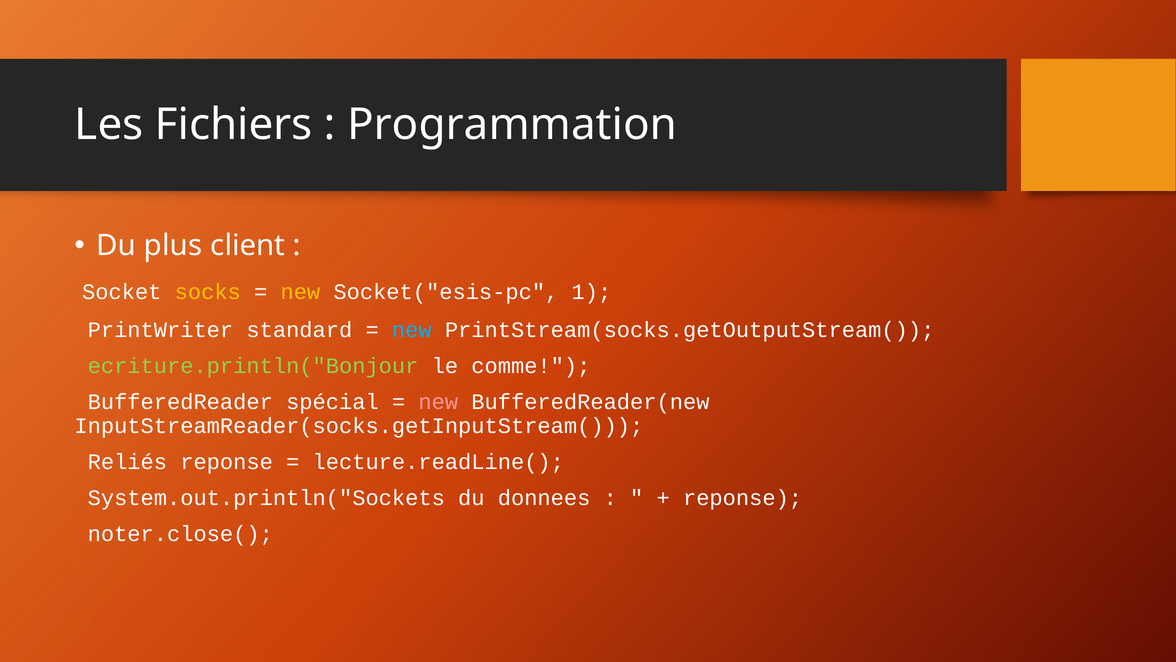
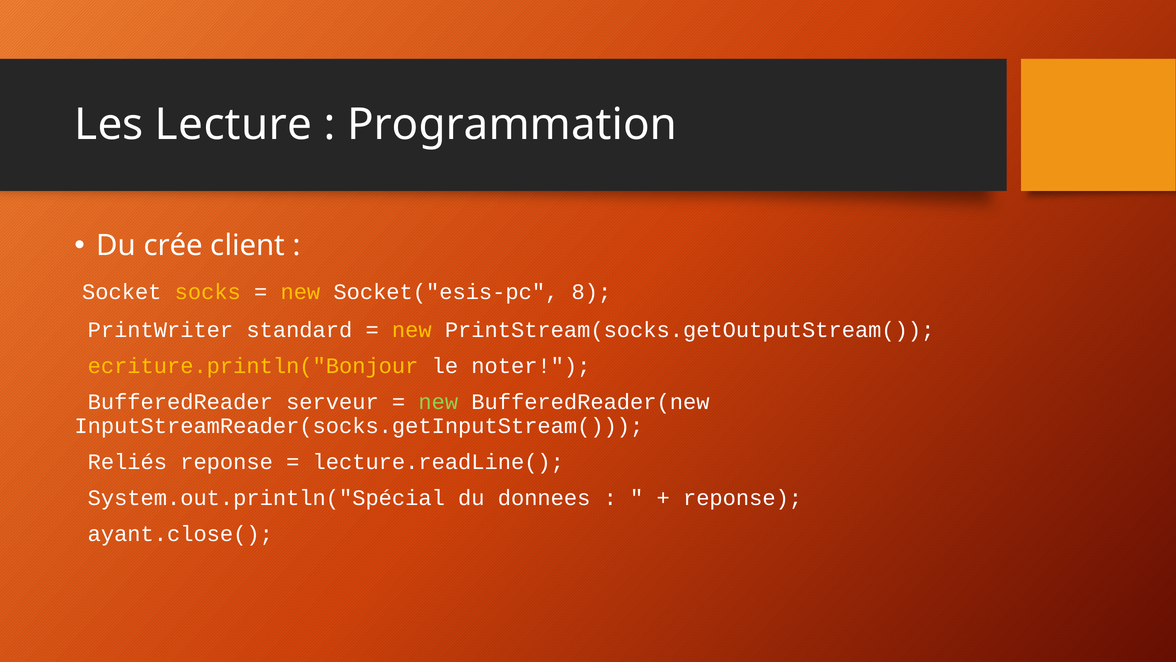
Fichiers: Fichiers -> Lecture (234, 124)
plus: plus -> crée (173, 246)
1: 1 -> 8 (591, 292)
new colour: light blue -> yellow (412, 330)
ecriture.println("Bonjour colour: light green -> yellow (253, 366)
comme: comme -> noter (531, 366)
spécial: spécial -> serveur (332, 402)
new colour: pink -> light green (438, 402)
System.out.println("Sockets: System.out.println("Sockets -> System.out.println("Spécial (266, 498)
noter.close(: noter.close( -> ayant.close( (180, 534)
